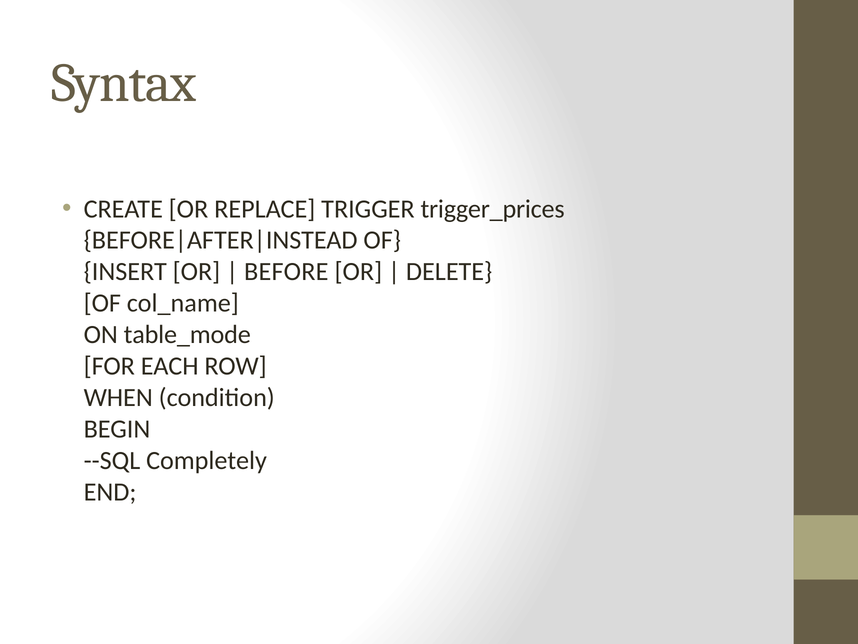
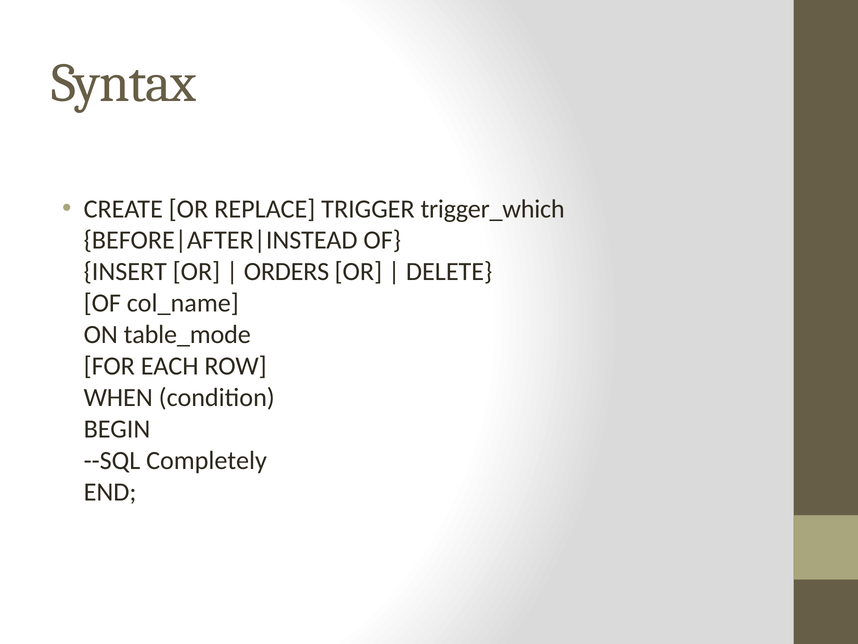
trigger_prices: trigger_prices -> trigger_which (493, 209)
BEFORE: BEFORE -> ORDERS (287, 272)
